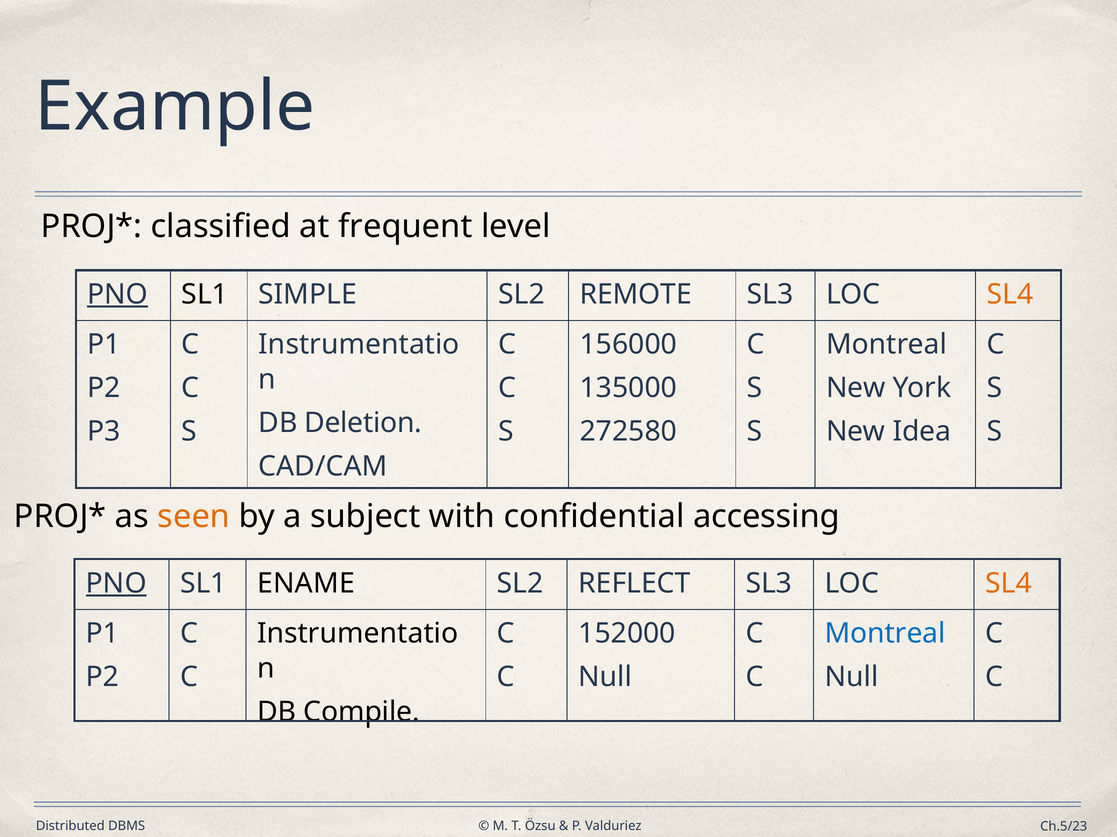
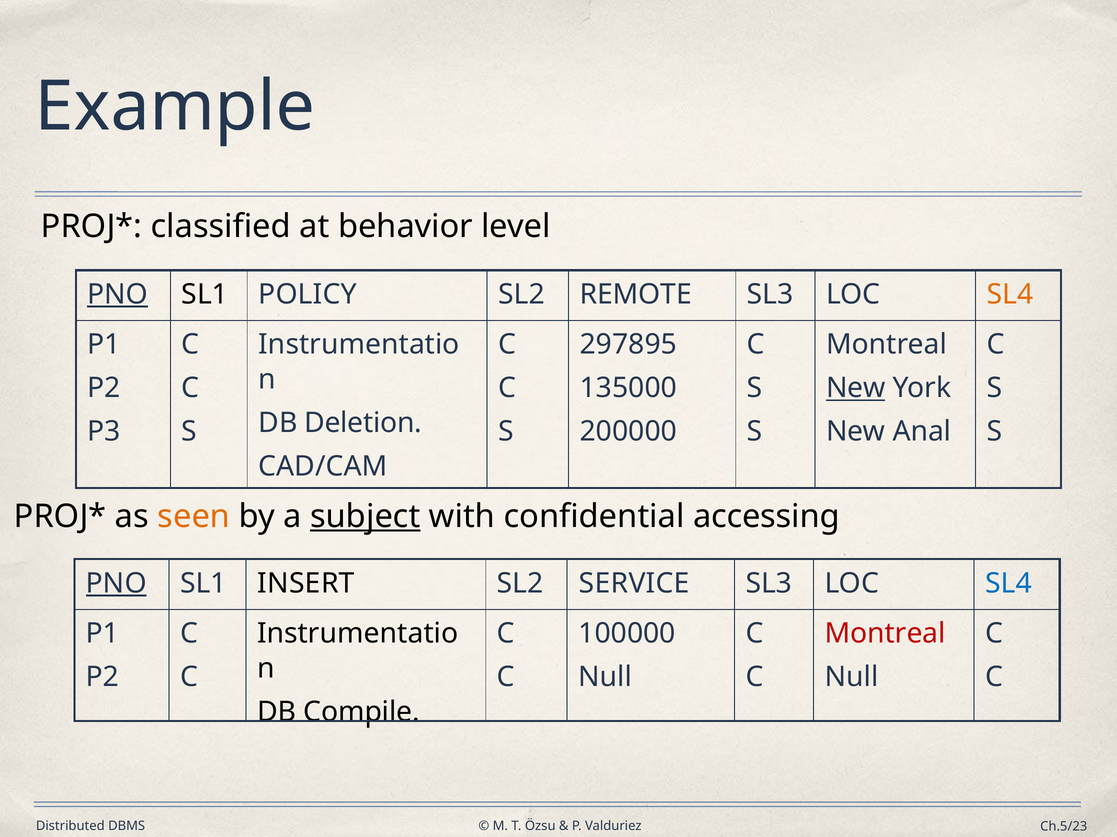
frequent: frequent -> behavior (405, 226)
SIMPLE: SIMPLE -> POLICY (308, 295)
156000: 156000 -> 297895 (628, 345)
New underline: none -> present (856, 388)
272580: 272580 -> 200000 (628, 432)
Idea: Idea -> Anal (922, 432)
subject underline: none -> present (365, 517)
ENAME: ENAME -> INSERT (306, 584)
REFLECT: REFLECT -> SERVICE (634, 584)
SL4 colour: orange -> blue (1009, 584)
152000: 152000 -> 100000 (627, 634)
Montreal colour: blue -> red (885, 634)
